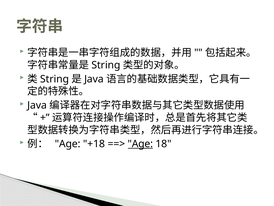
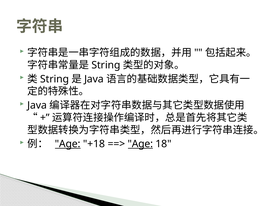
Age underline: none -> present (68, 144)
